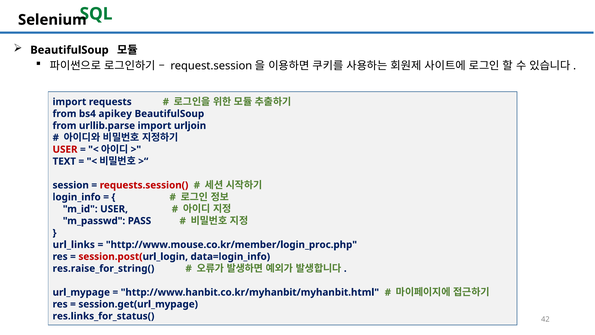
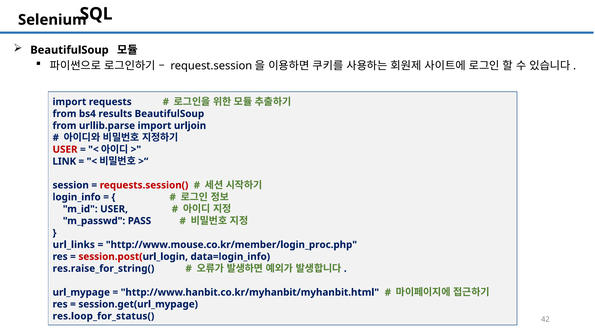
SQL colour: green -> black (96, 14)
apikey: apikey -> results (115, 114)
TEXT: TEXT -> LINK (64, 161)
res.links_for_status(: res.links_for_status( -> res.loop_for_status( (103, 316)
